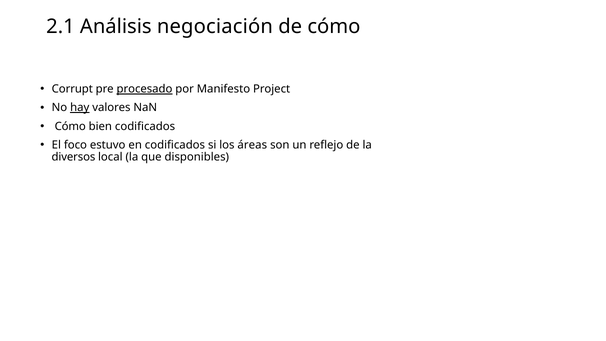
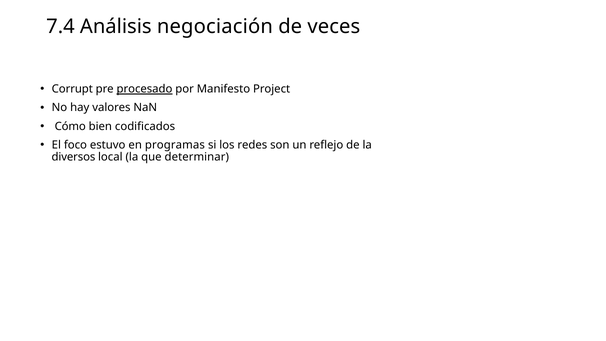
2.1: 2.1 -> 7.4 (60, 27)
de cómo: cómo -> veces (334, 27)
hay underline: present -> none (80, 108)
en codificados: codificados -> programas (175, 145)
áreas: áreas -> redes (252, 145)
disponibles: disponibles -> determinar (197, 157)
